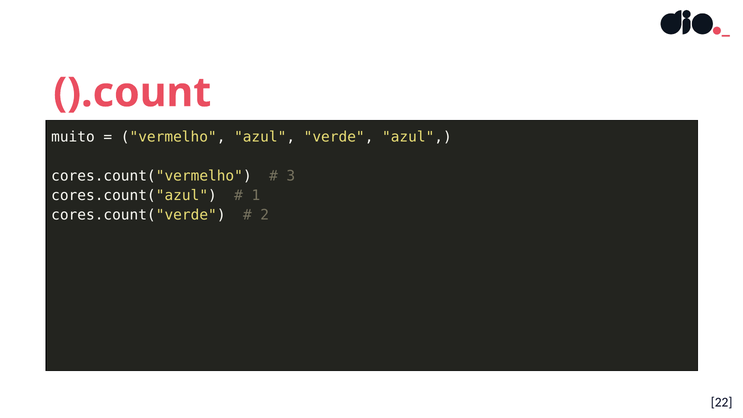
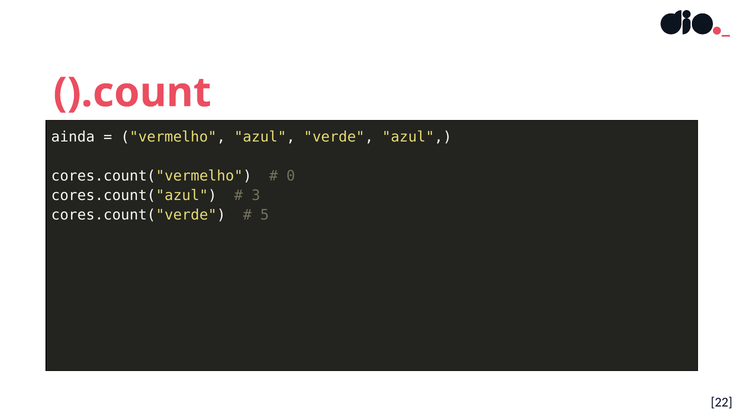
muito: muito -> ainda (73, 137)
3: 3 -> 0 (291, 176)
1: 1 -> 3 (256, 195)
2: 2 -> 5 (265, 215)
